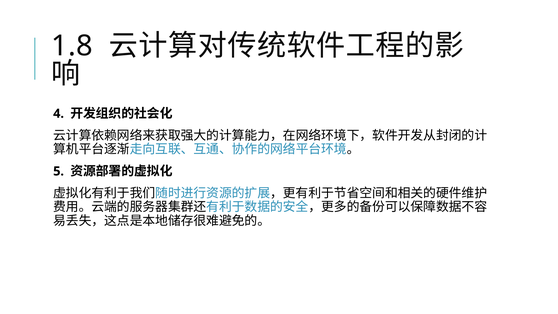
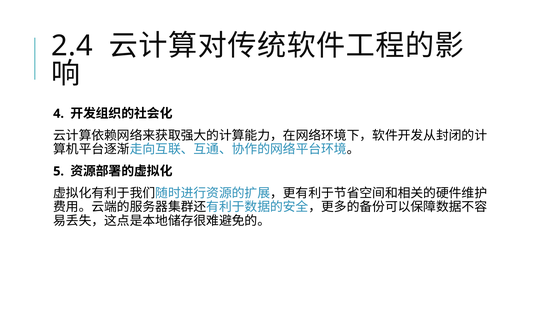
1.8: 1.8 -> 2.4 (72, 46)
